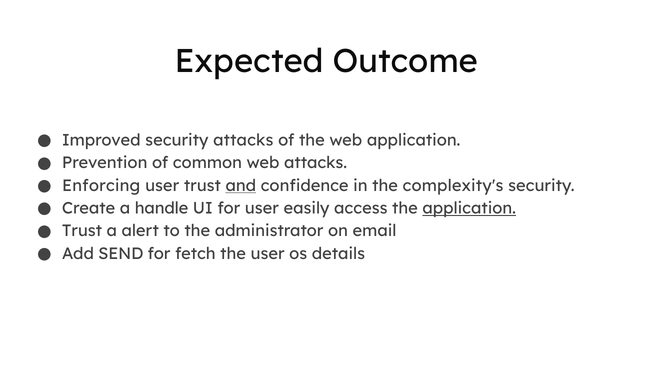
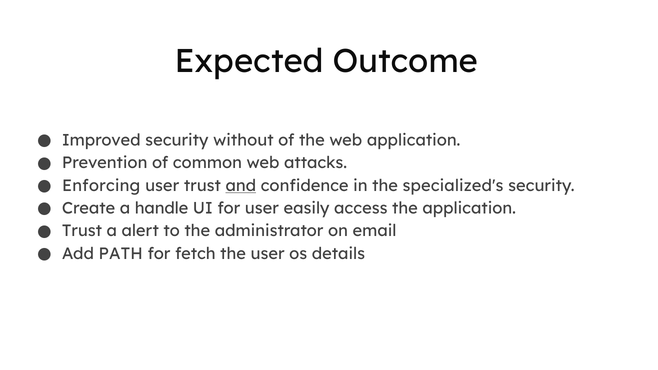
security attacks: attacks -> without (243, 140)
complexity's: complexity's -> specialized's (453, 186)
application underline: present -> none (469, 208)
SEND: SEND -> PATH (121, 254)
